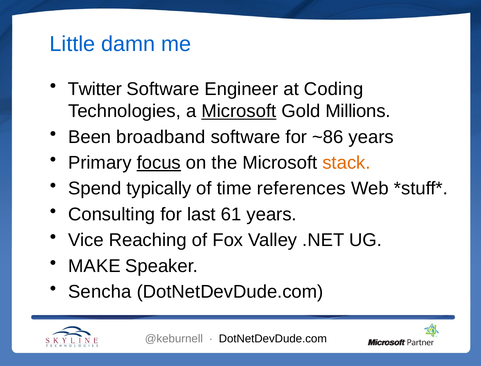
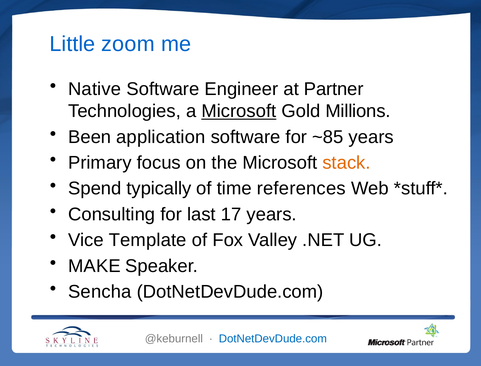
damn: damn -> zoom (128, 44)
Twitter: Twitter -> Native (95, 89)
Coding: Coding -> Partner (334, 89)
broadband: broadband -> application (161, 137)
~86: ~86 -> ~85 (328, 137)
focus underline: present -> none (159, 163)
61: 61 -> 17 (231, 215)
Reaching: Reaching -> Template (148, 241)
DotNetDevDude.com colour: black -> blue (273, 339)
